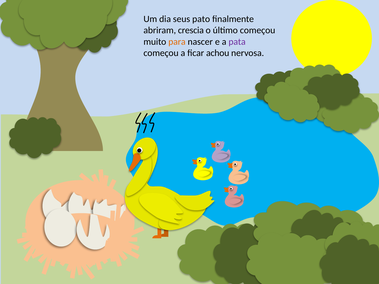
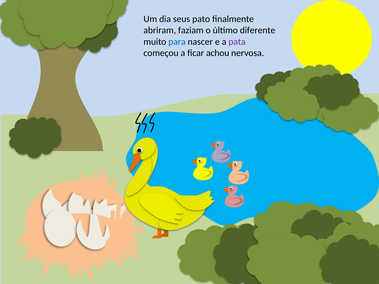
crescia: crescia -> faziam (191, 30)
último começou: começou -> diferente (258, 30)
para colour: orange -> blue (177, 42)
